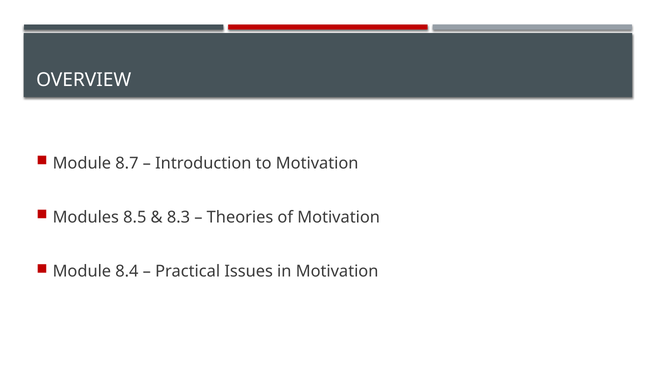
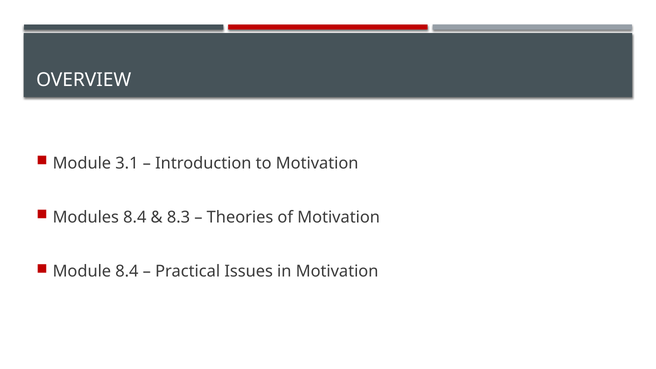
8.7: 8.7 -> 3.1 (127, 163)
Modules 8.5: 8.5 -> 8.4 (135, 217)
